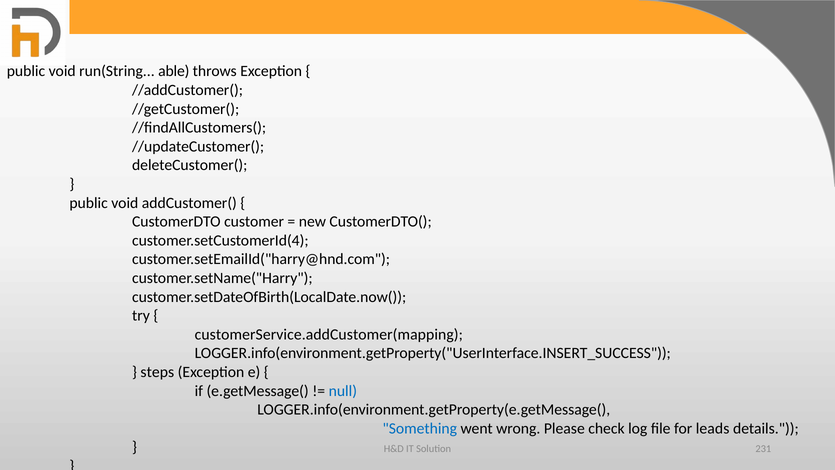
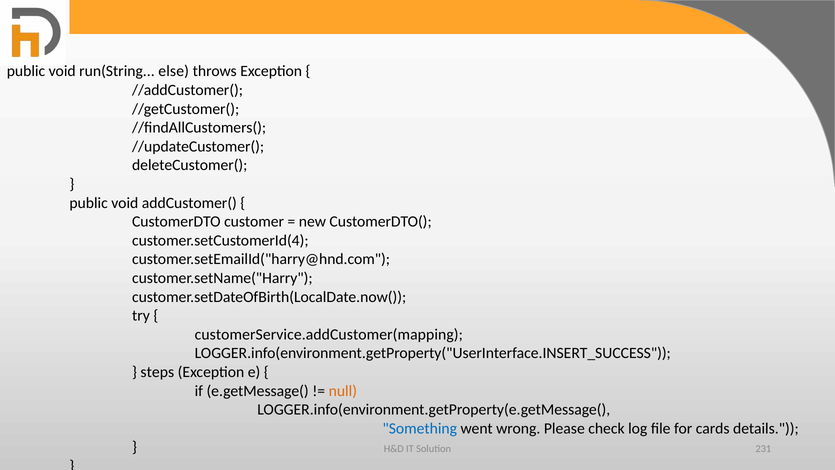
able: able -> else (174, 71)
null colour: blue -> orange (343, 391)
leads: leads -> cards (713, 428)
